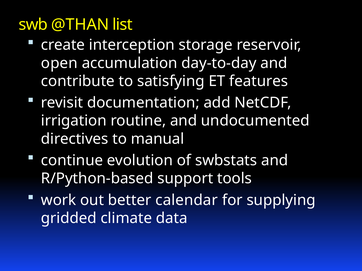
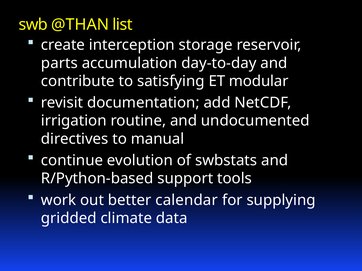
open: open -> parts (59, 63)
features: features -> modular (259, 81)
